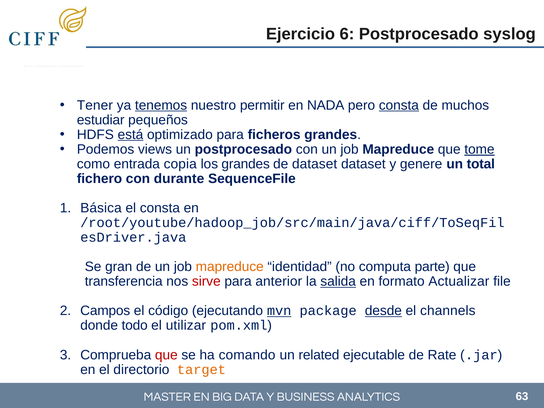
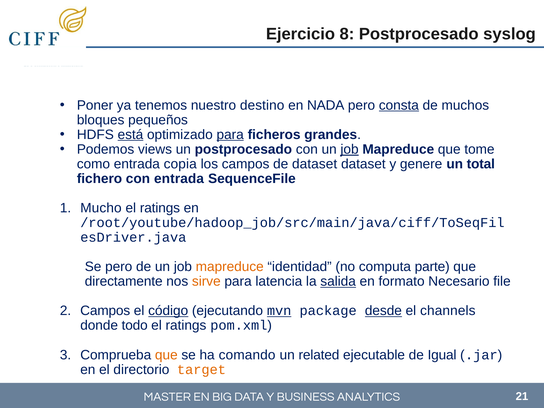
6: 6 -> 8 (347, 34)
Tener: Tener -> Poner (95, 105)
tenemos underline: present -> none (161, 105)
permitir: permitir -> destino (262, 105)
estudiar: estudiar -> bloques (101, 120)
para underline: none -> present (230, 135)
job underline: none -> present (350, 149)
tome underline: present -> none (479, 149)
los grandes: grandes -> campos (246, 164)
con durante: durante -> entrada (179, 179)
Básica: Básica -> Mucho (101, 208)
consta: consta -> ratings (160, 208)
Se gran: gran -> pero (119, 267)
transferencia: transferencia -> directamente (124, 281)
sirve colour: red -> orange (206, 281)
anterior: anterior -> latencia (279, 281)
Actualizar: Actualizar -> Necesario (459, 281)
código underline: none -> present (168, 311)
utilizar: utilizar -> ratings (186, 326)
que colour: red -> orange (166, 355)
Rate: Rate -> Igual (442, 355)
63: 63 -> 21 (522, 396)
